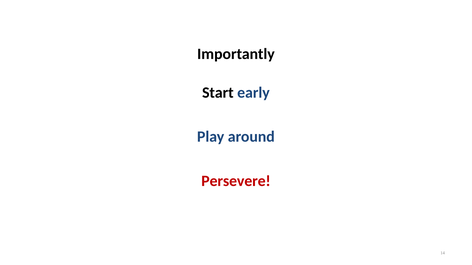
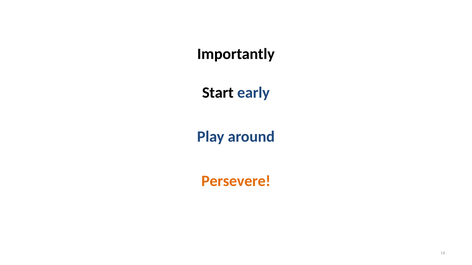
Persevere colour: red -> orange (236, 181)
